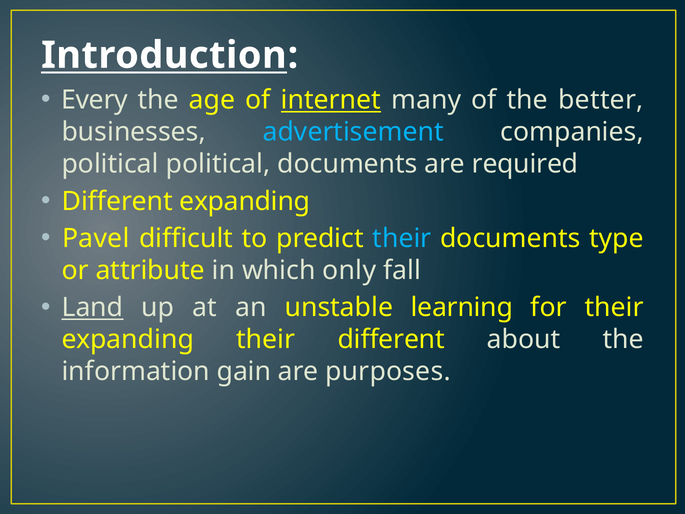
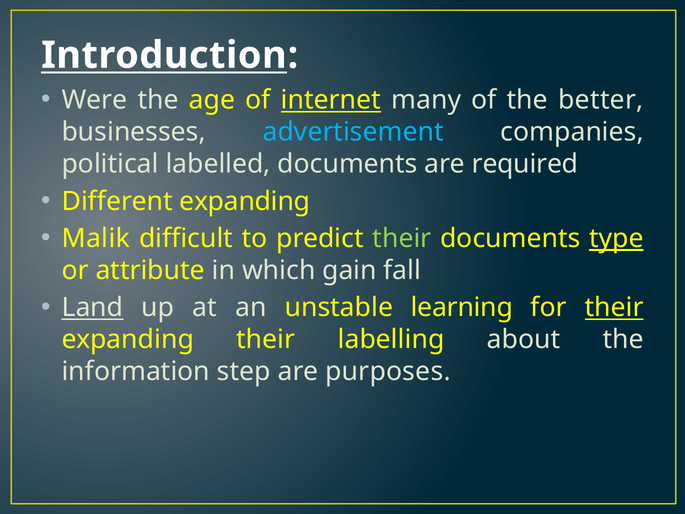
Every: Every -> Were (94, 100)
political political: political -> labelled (218, 164)
Pavel: Pavel -> Malik (96, 238)
their colour: light blue -> light green (402, 238)
type underline: none -> present (617, 238)
only: only -> gain (349, 270)
their underline: none -> present (614, 308)
their different: different -> labelling (391, 339)
gain: gain -> step (244, 371)
